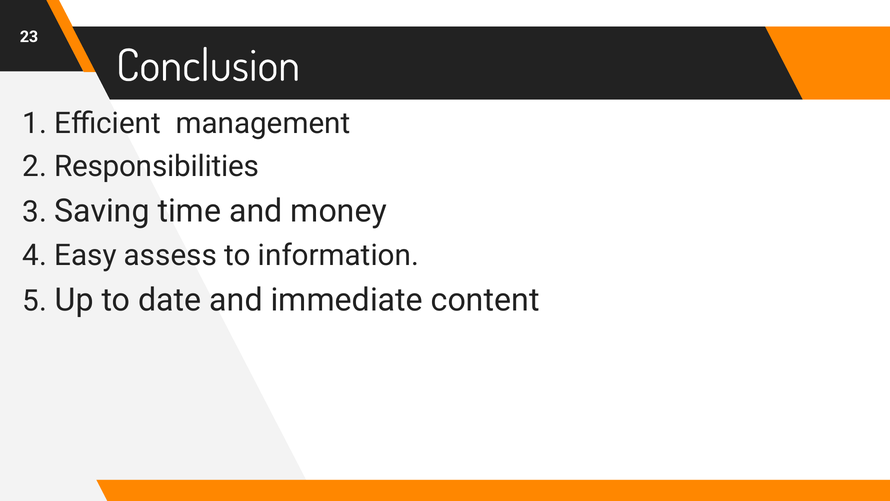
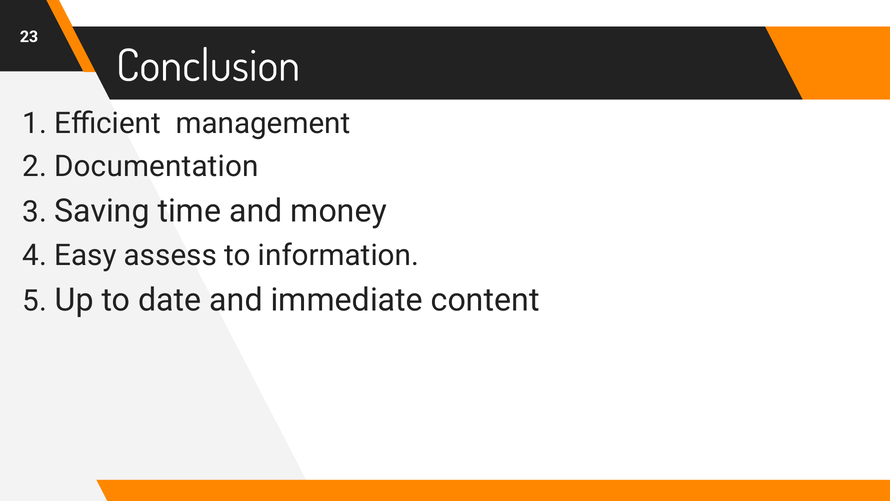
Responsibilities: Responsibilities -> Documentation (156, 166)
